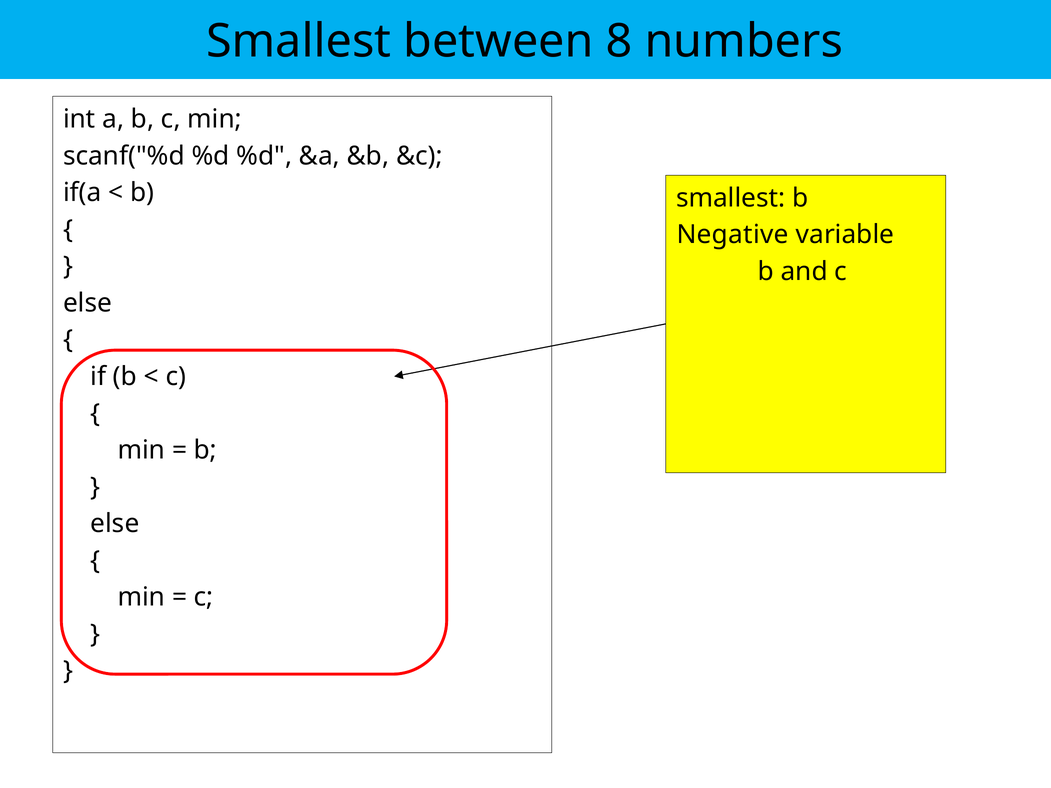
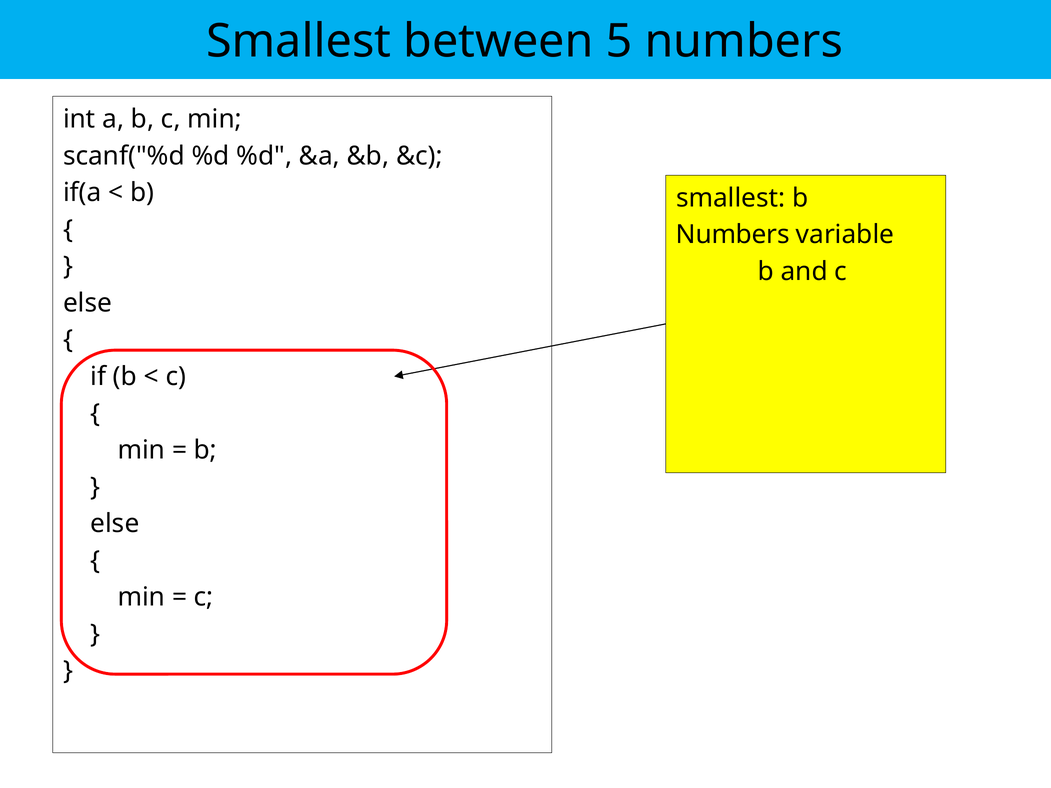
8: 8 -> 5 (619, 41)
Negative: Negative -> Numbers (733, 235)
